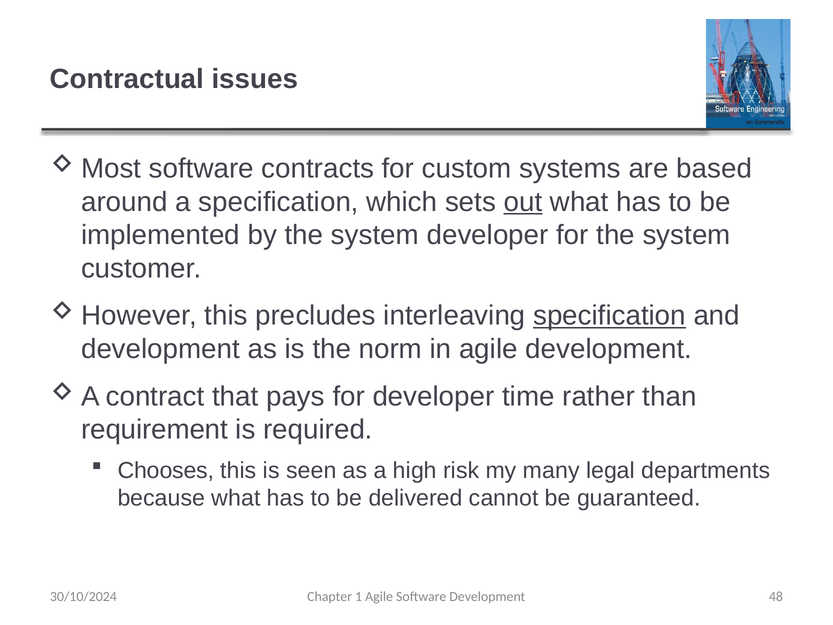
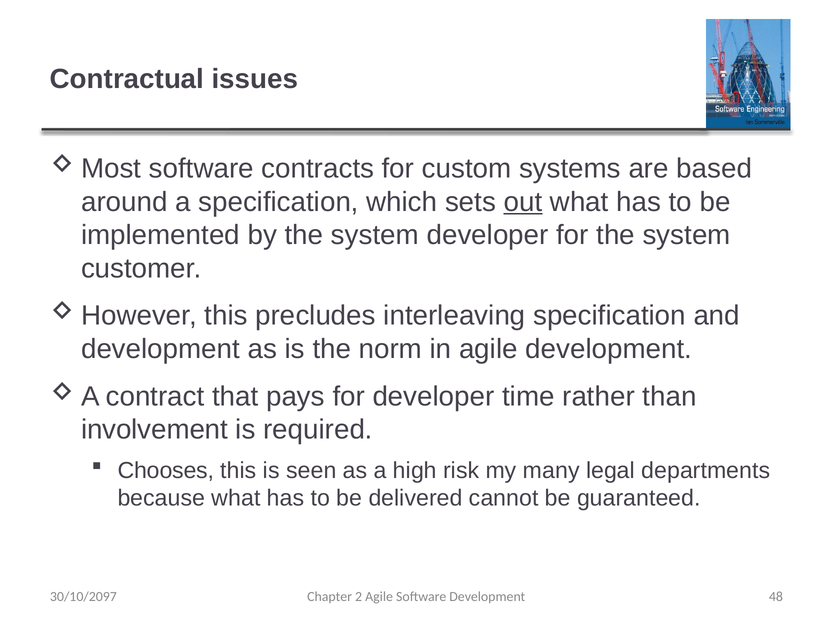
specification underline: present -> none (609, 316)
requirement: requirement -> involvement (154, 430)
30/10/2024: 30/10/2024 -> 30/10/2097 (83, 597)
1: 1 -> 2 (359, 597)
